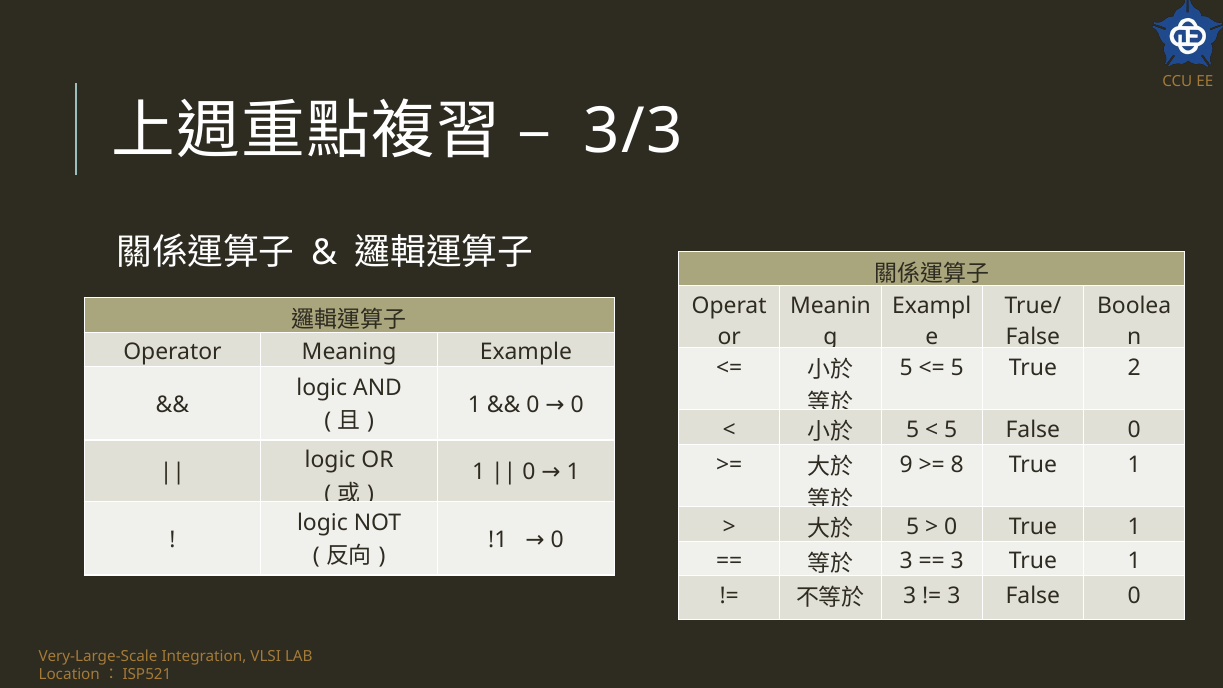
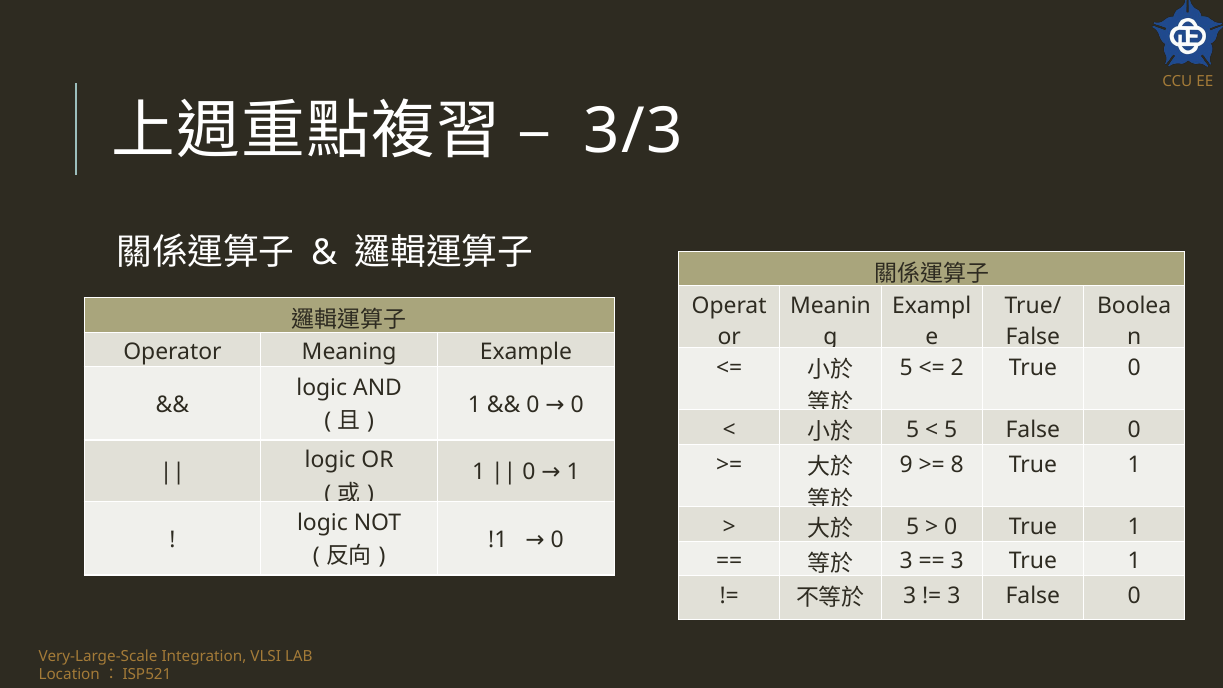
5: 5 -> 2 (957, 368)
True 2: 2 -> 0 (1134, 368)
